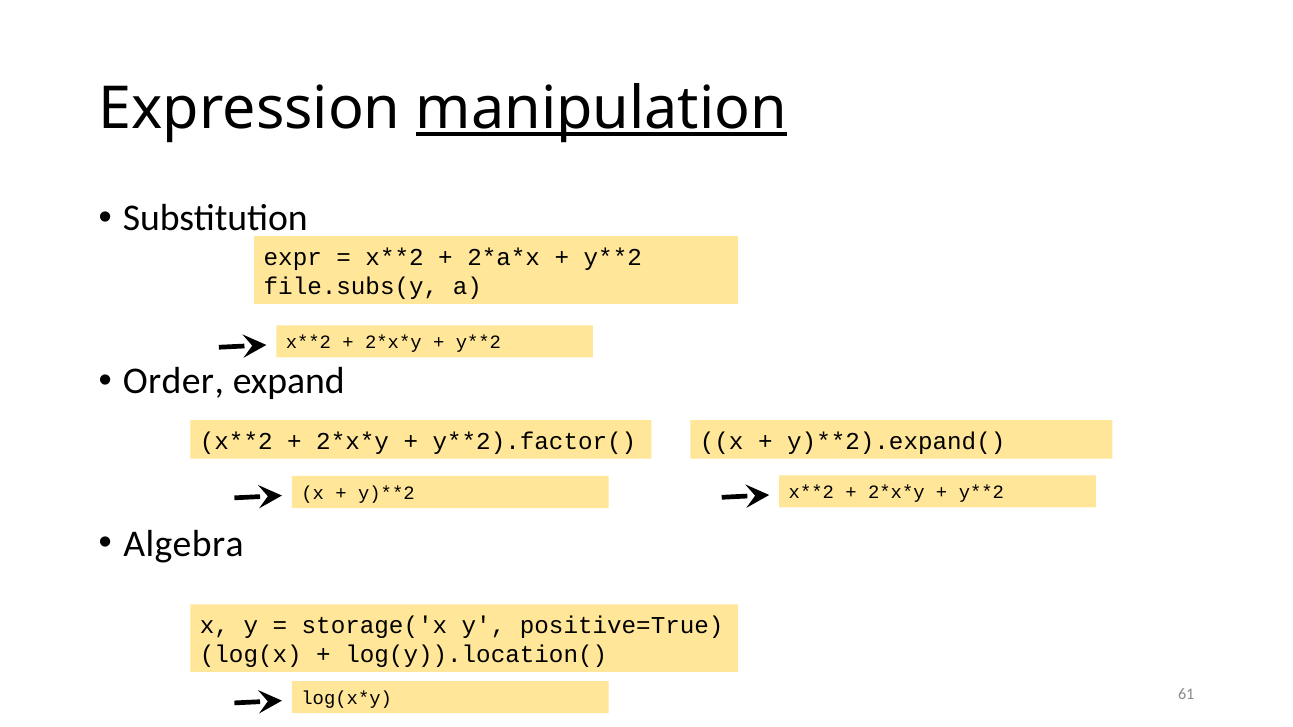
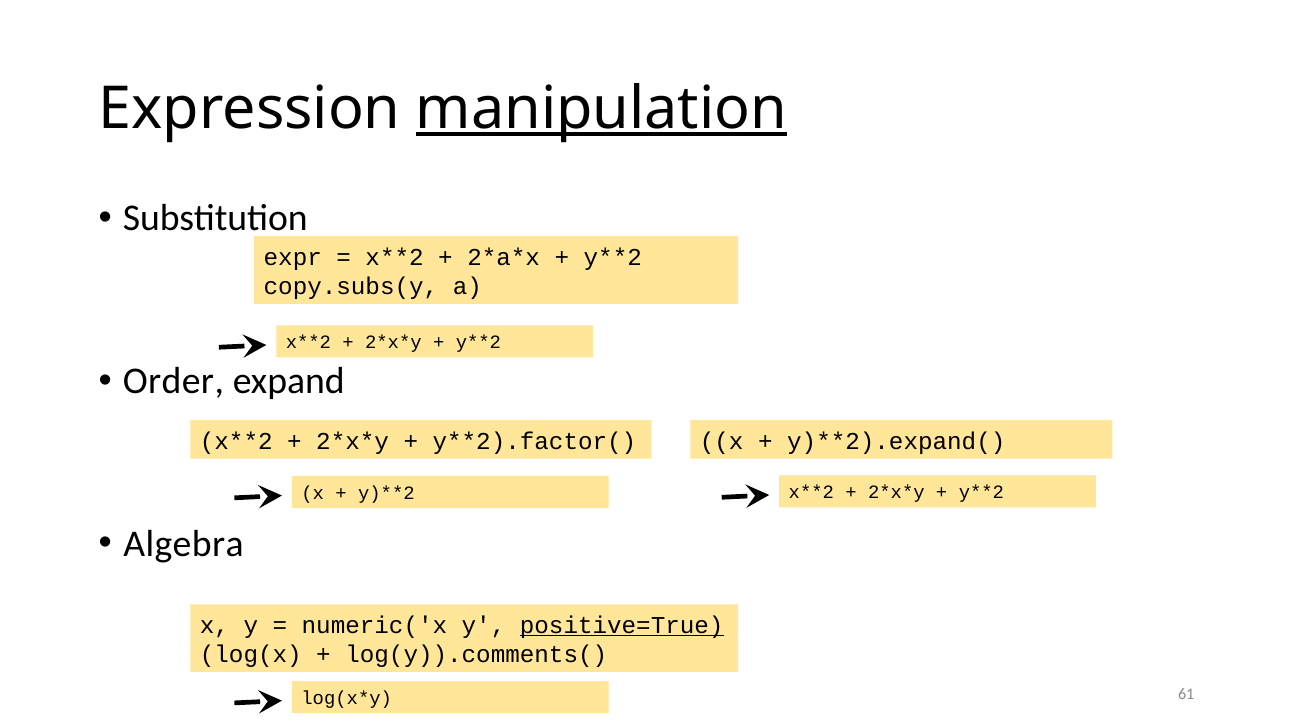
file.subs(y: file.subs(y -> copy.subs(y (351, 286)
storage('x: storage('x -> numeric('x (374, 626)
positive=True underline: none -> present (622, 626)
log(y)).location(: log(y)).location( -> log(y)).comments( (476, 655)
